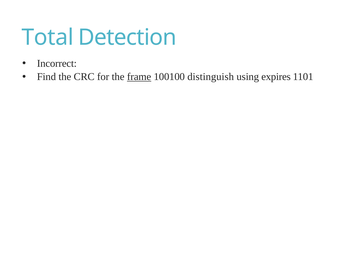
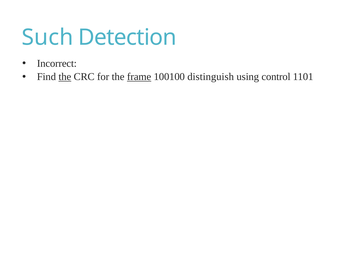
Total: Total -> Such (48, 37)
the underline: none -> present (65, 77)
expires: expires -> control (276, 77)
